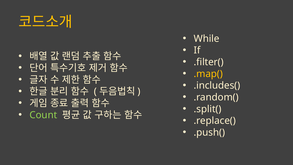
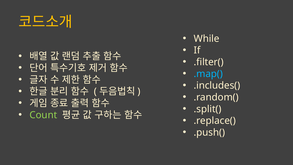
.map( colour: yellow -> light blue (208, 74)
